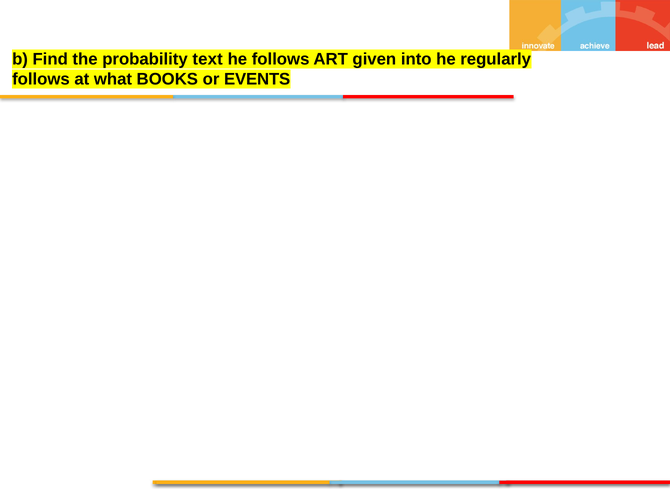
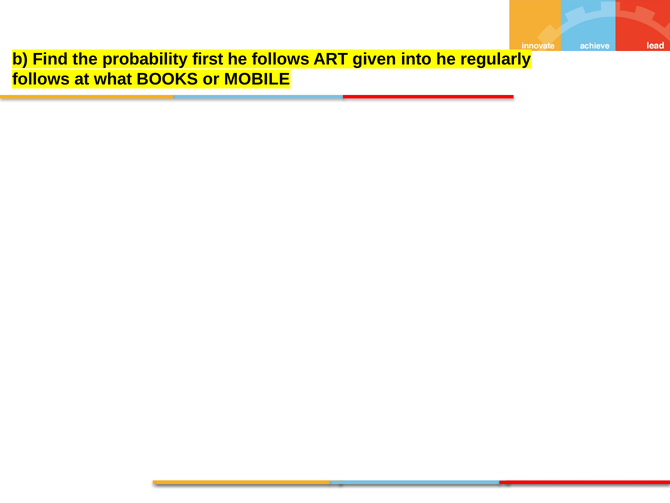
text: text -> first (208, 59)
EVENTS: EVENTS -> MOBILE (257, 79)
